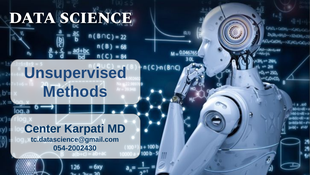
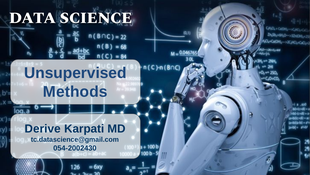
Center: Center -> Derive (43, 128)
